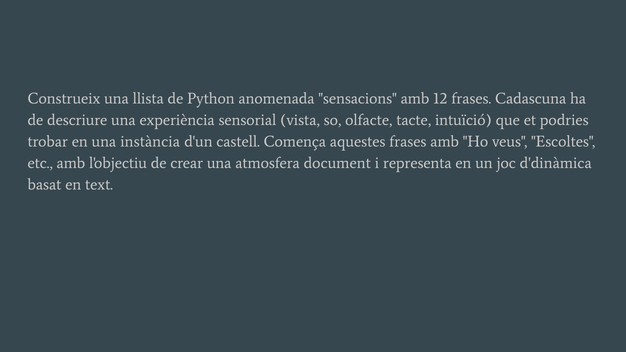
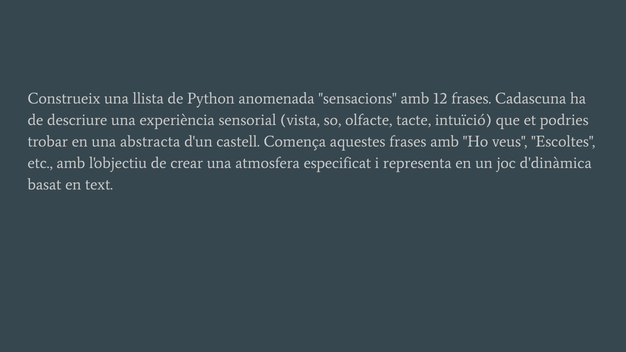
instància: instància -> abstracta (150, 142)
document: document -> especificat (337, 163)
